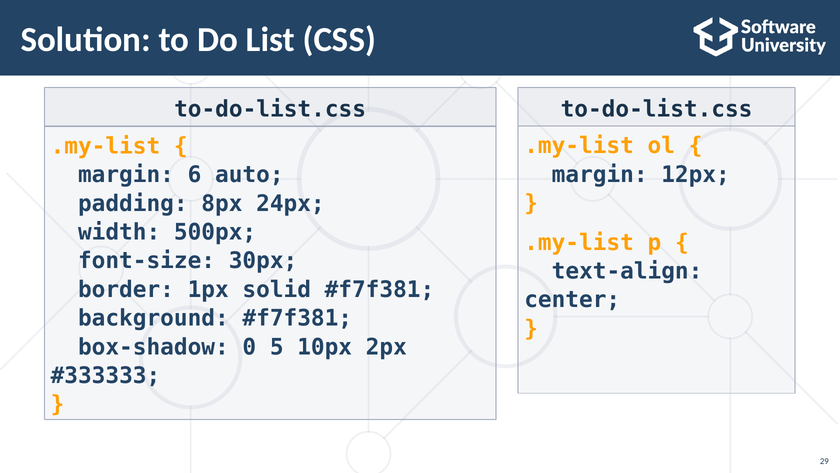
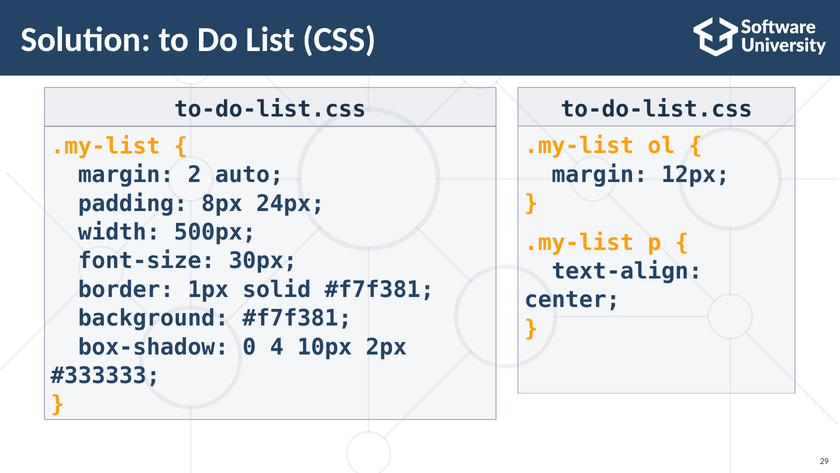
6: 6 -> 2 (195, 175)
5: 5 -> 4 (277, 347)
